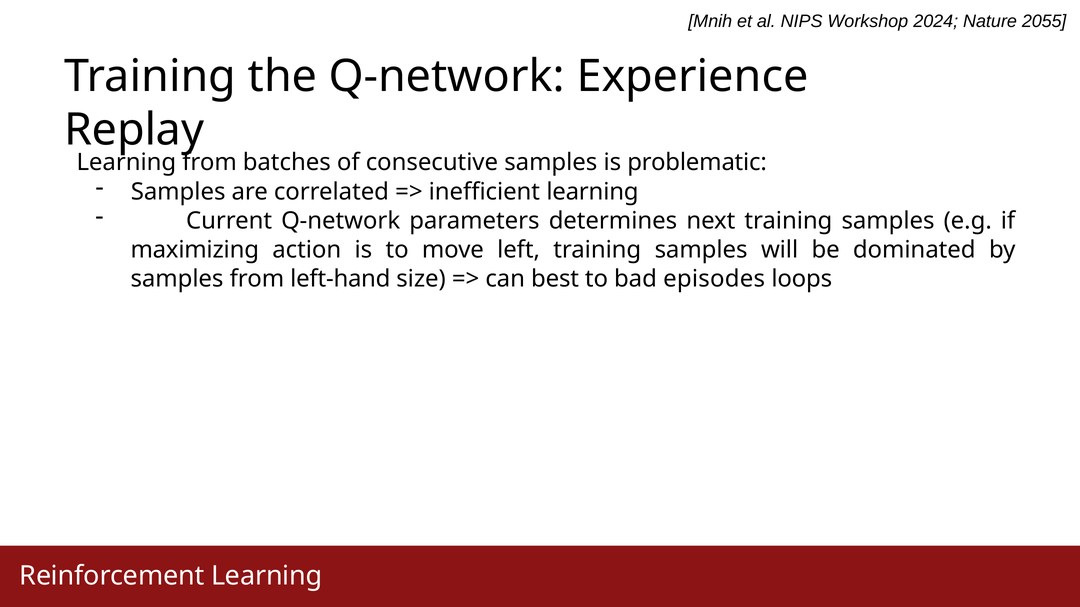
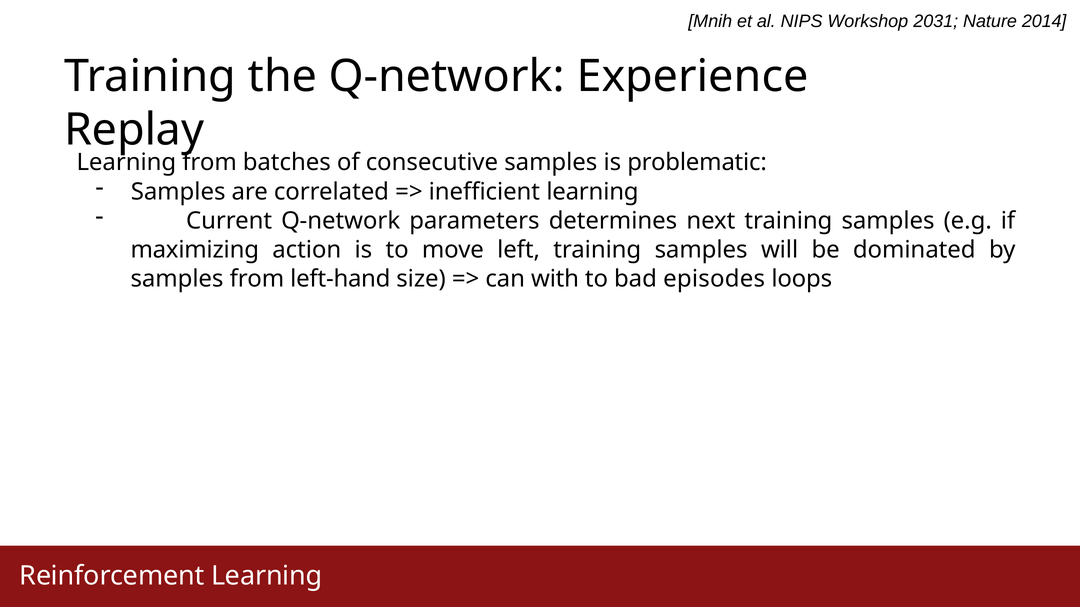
2024: 2024 -> 2031 (936, 21)
2055: 2055 -> 2014 (1044, 21)
best: best -> with (555, 279)
